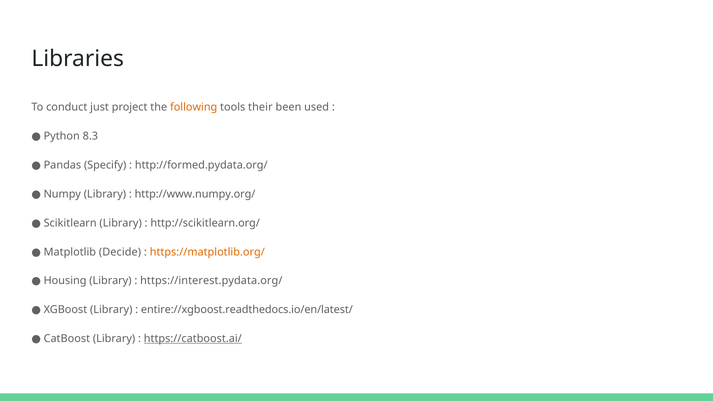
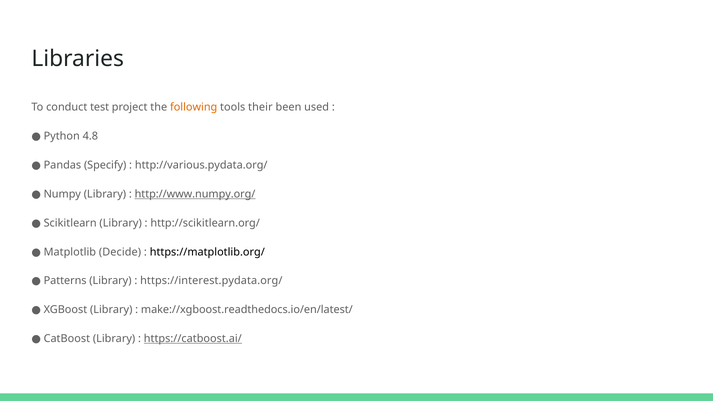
just: just -> test (100, 107)
8.3: 8.3 -> 4.8 (90, 136)
http://formed.pydata.org/: http://formed.pydata.org/ -> http://various.pydata.org/ (201, 165)
http://www.numpy.org/ underline: none -> present (195, 194)
https://matplotlib.org/ colour: orange -> black (207, 252)
Housing: Housing -> Patterns (65, 281)
entire://xgboost.readthedocs.io/en/latest/: entire://xgboost.readthedocs.io/en/latest/ -> make://xgboost.readthedocs.io/en/latest/ (247, 310)
